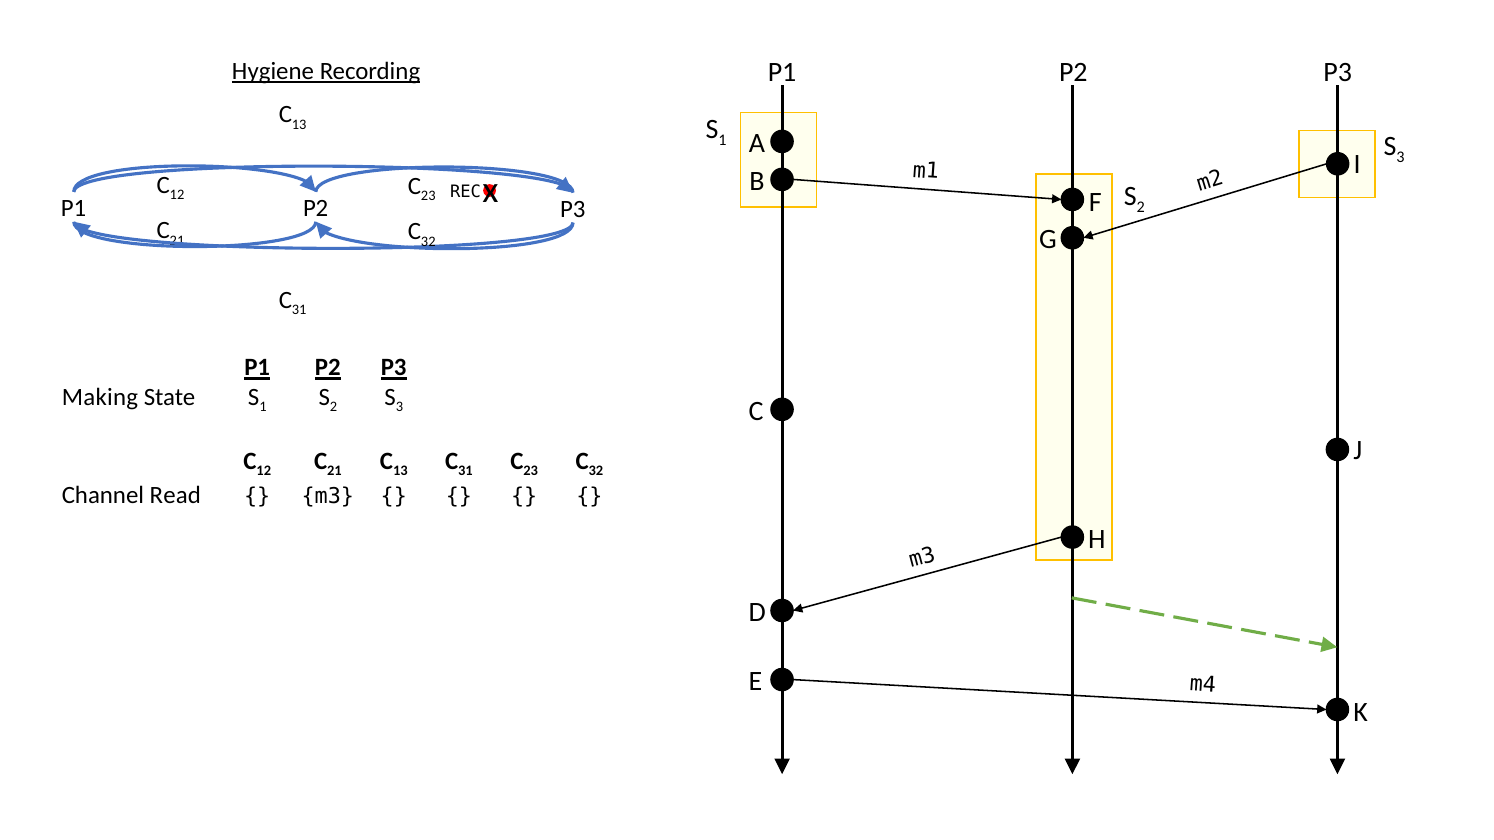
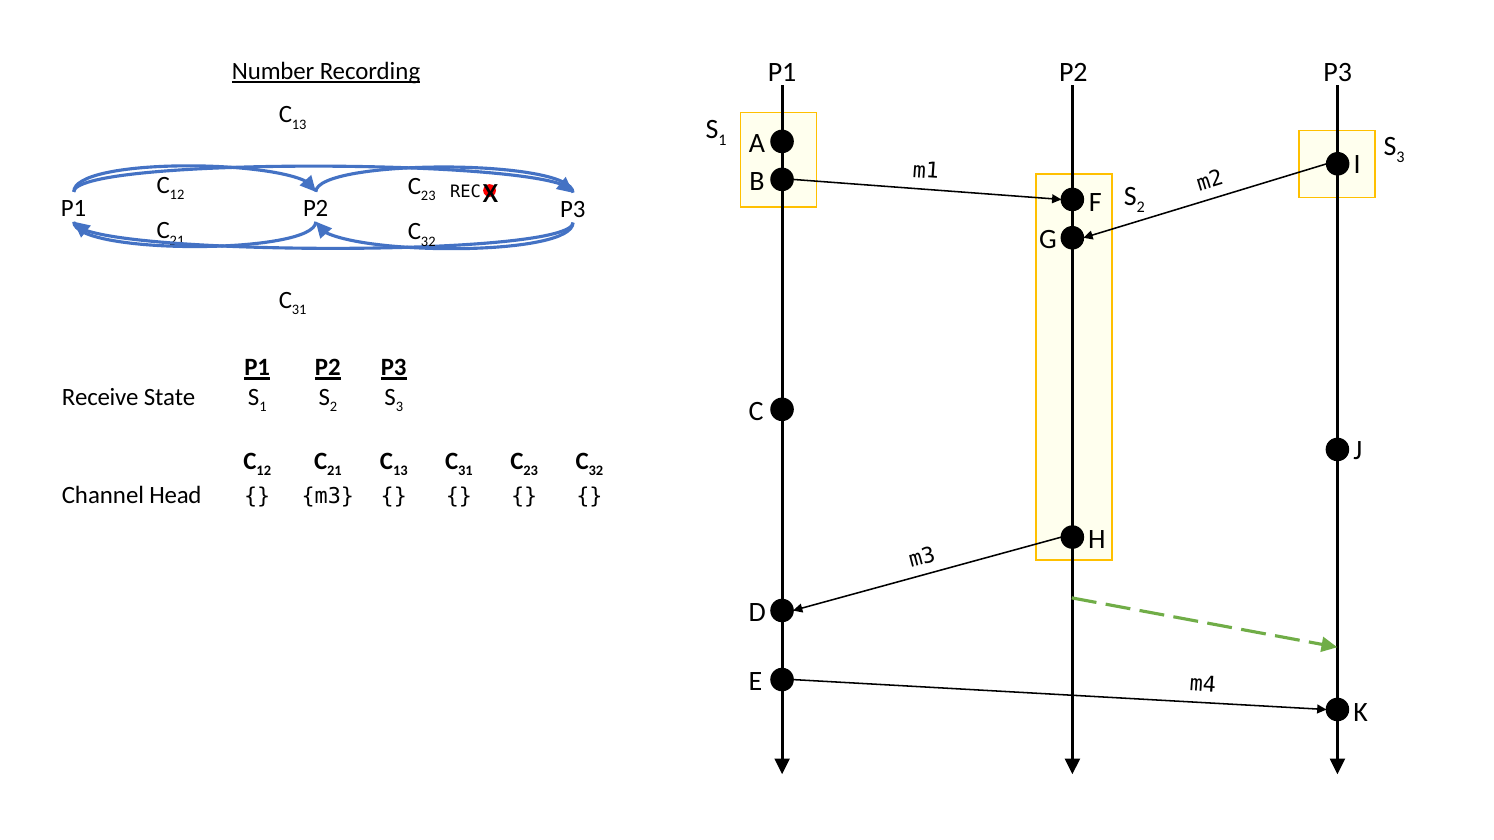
Hygiene: Hygiene -> Number (273, 71)
Making: Making -> Receive (100, 397)
Read: Read -> Head (176, 495)
